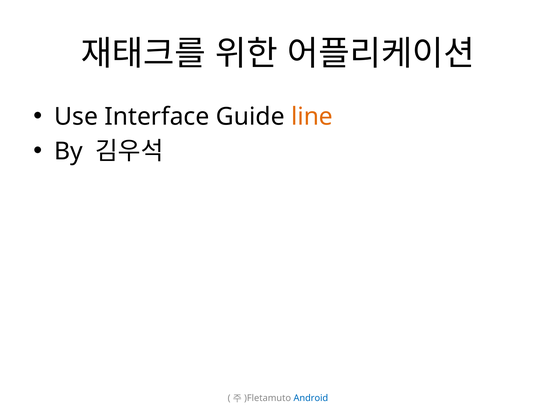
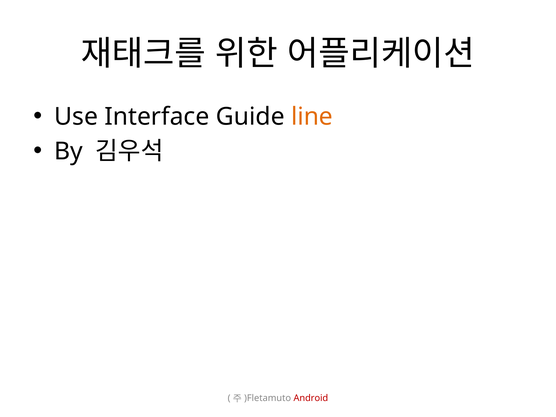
Android colour: blue -> red (311, 398)
